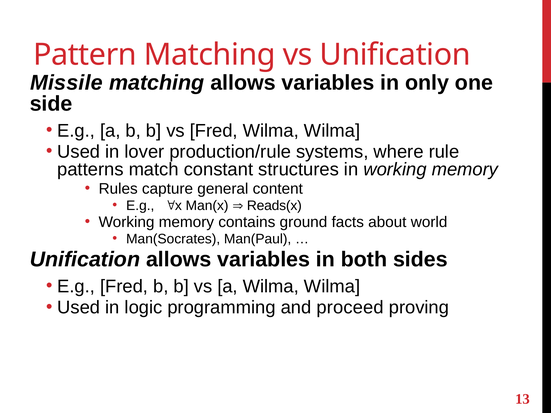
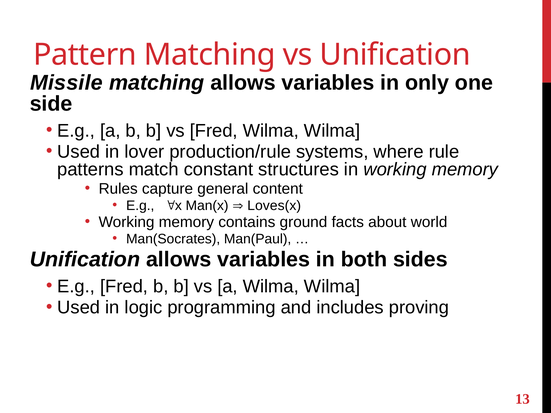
Reads(x: Reads(x -> Loves(x (274, 206)
proceed: proceed -> includes (350, 308)
